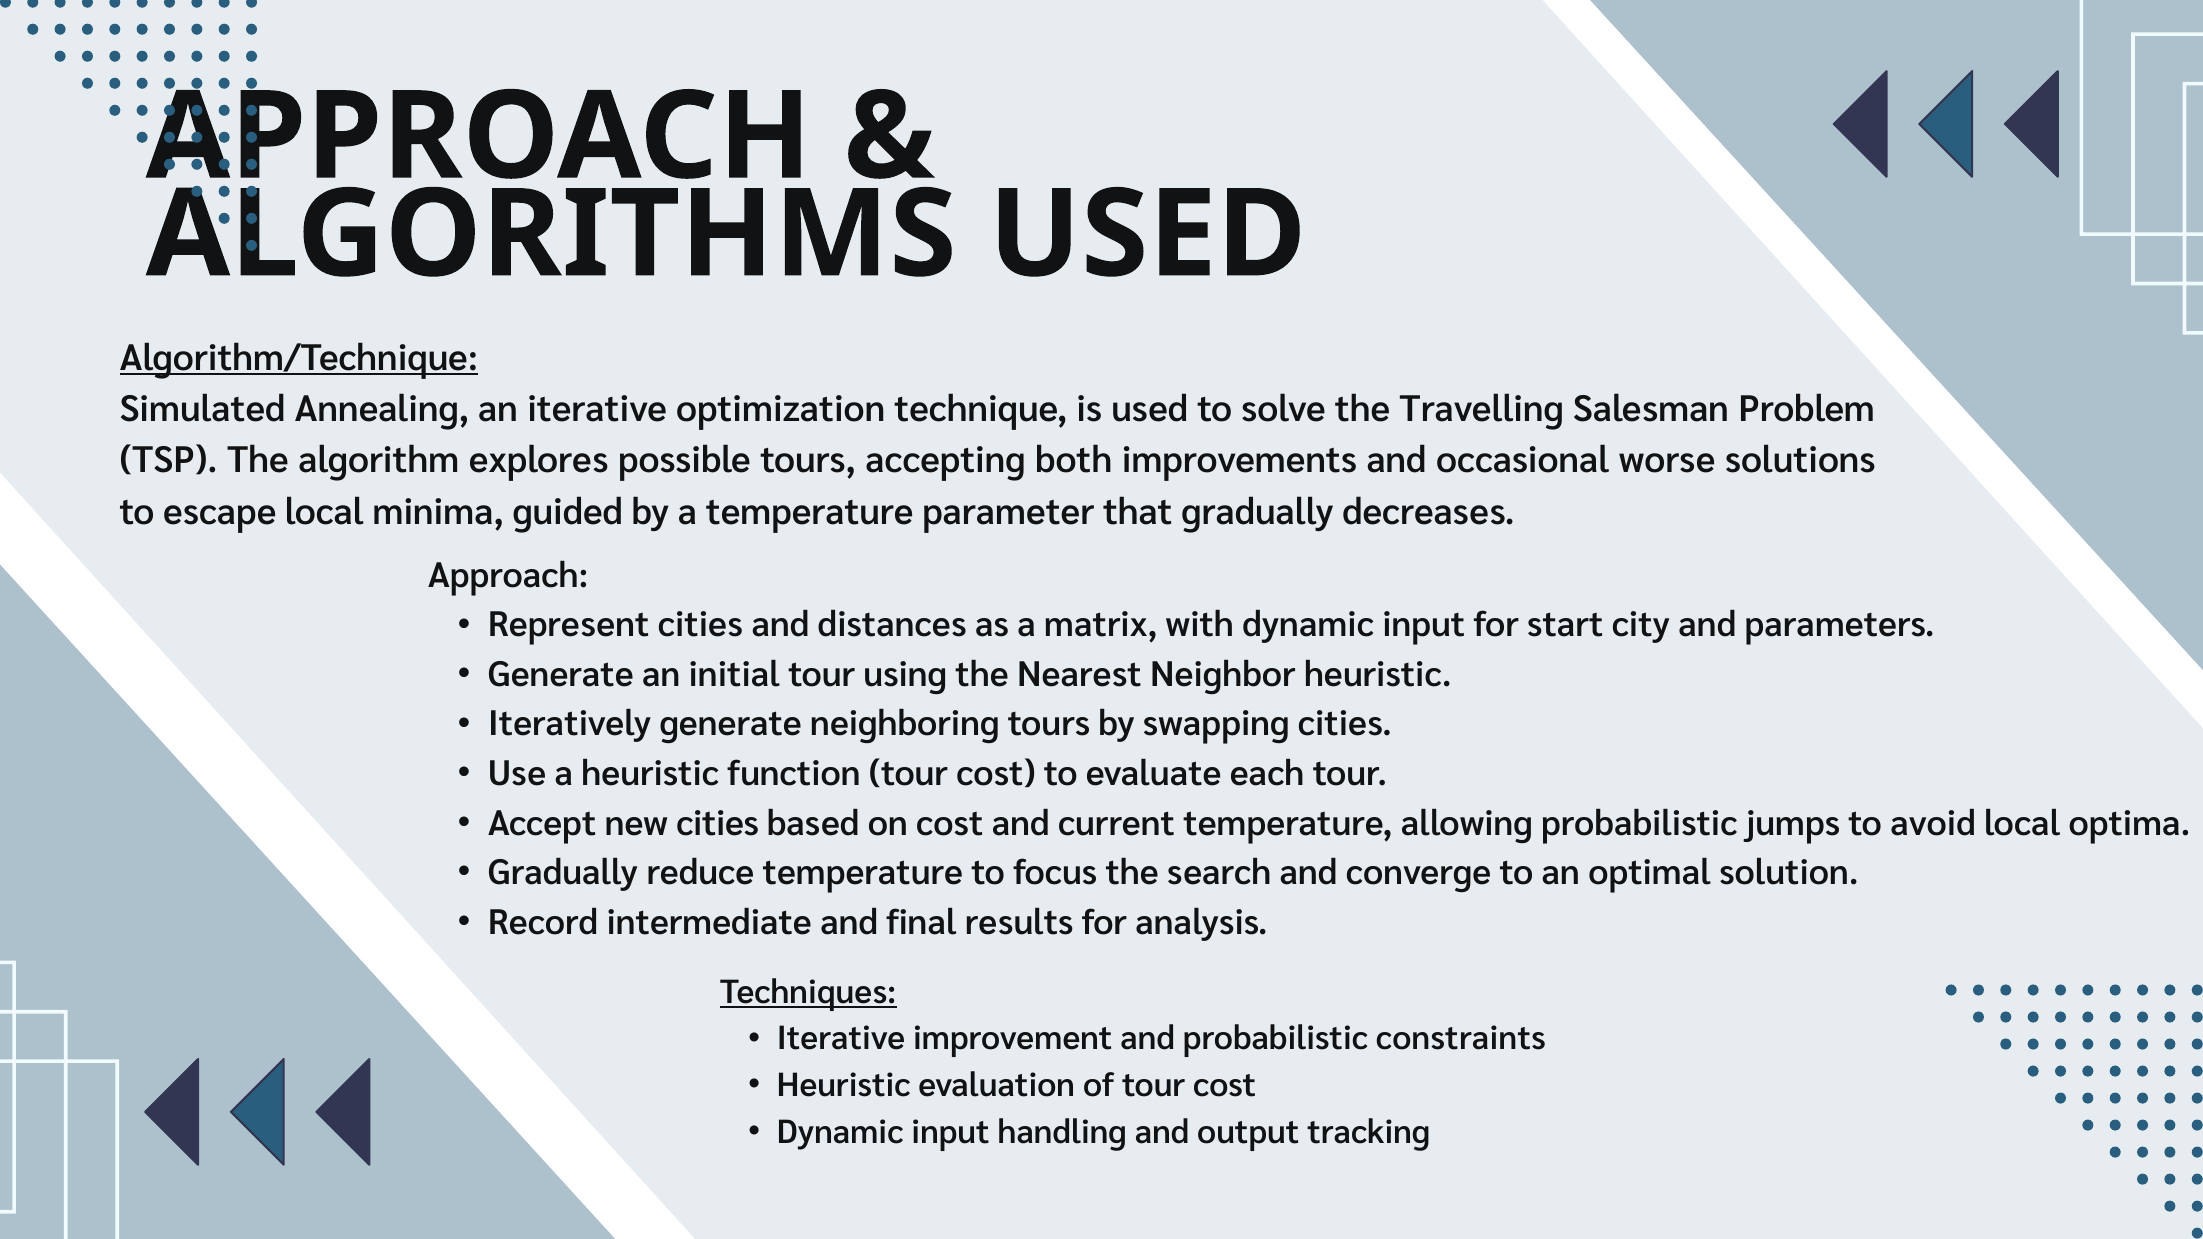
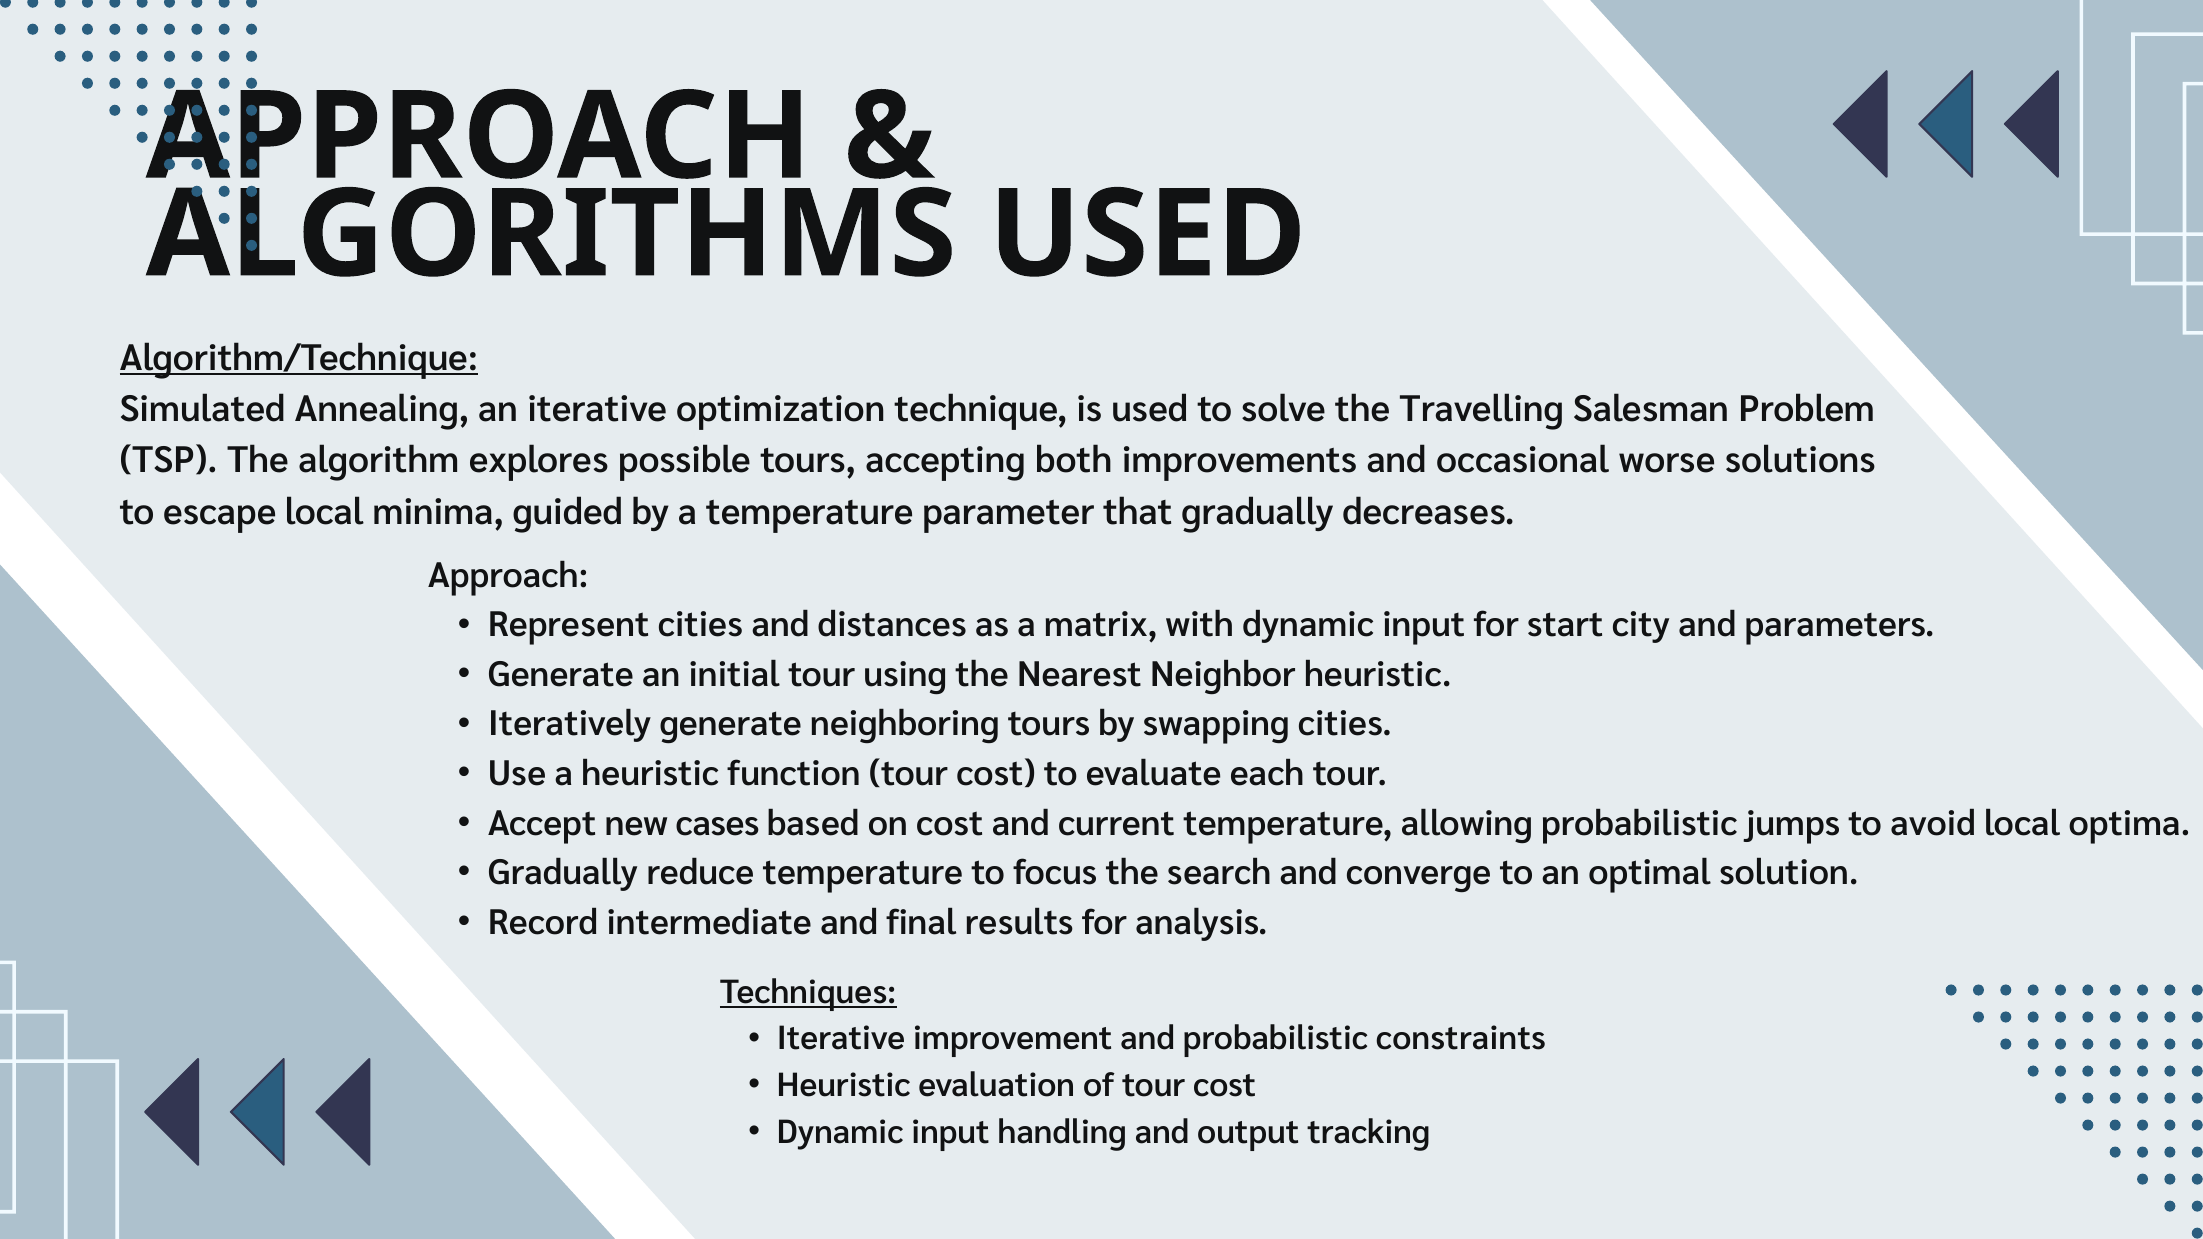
new cities: cities -> cases (718, 823)
